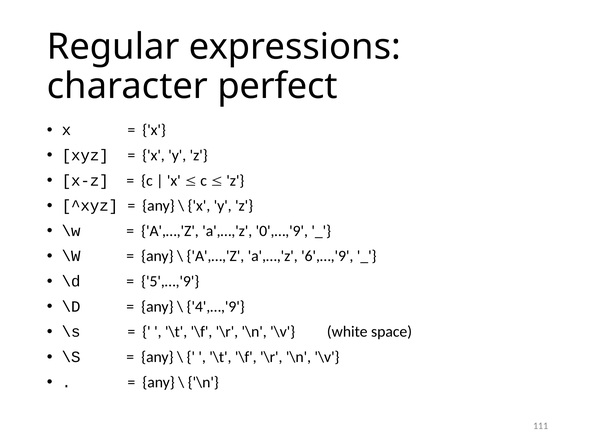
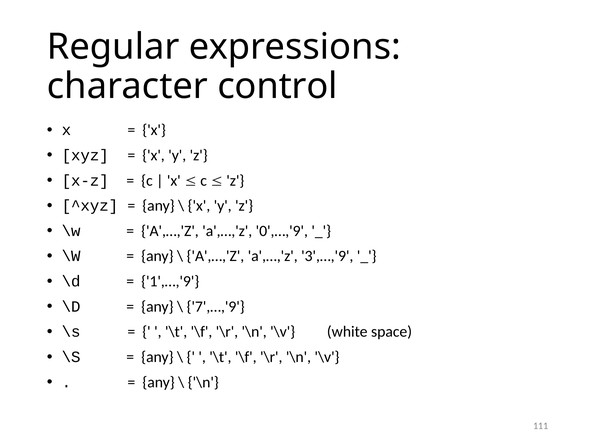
perfect: perfect -> control (277, 86)
6',…,'9: 6',…,'9 -> 3',…,'9 (327, 256)
5',…,'9: 5',…,'9 -> 1',…,'9 (170, 282)
4',…,'9: 4',…,'9 -> 7',…,'9 (216, 307)
